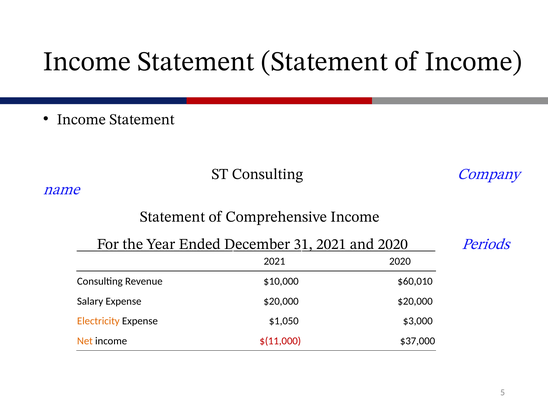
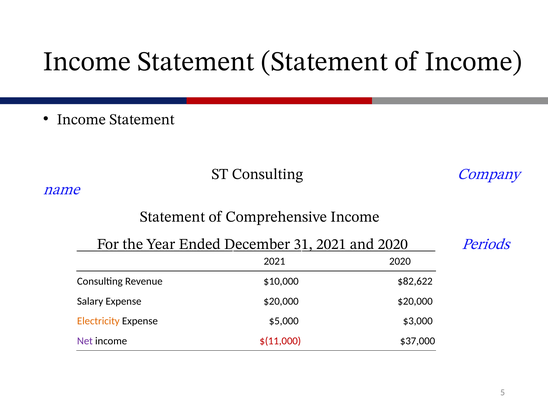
$60,010: $60,010 -> $82,622 (415, 281)
$1,050: $1,050 -> $5,000 (284, 321)
Net colour: orange -> purple (85, 341)
